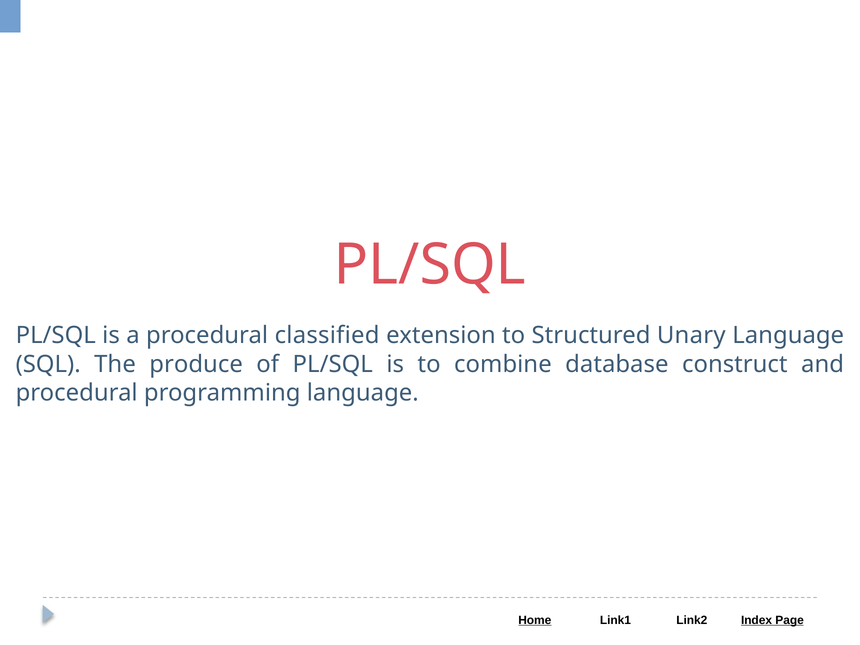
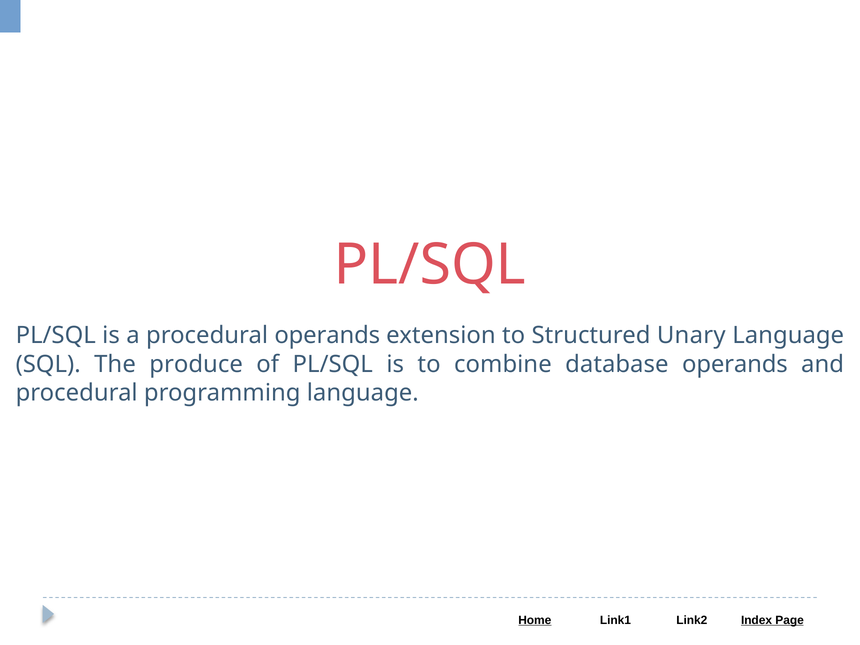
procedural classified: classified -> operands (327, 336)
database construct: construct -> operands (735, 364)
